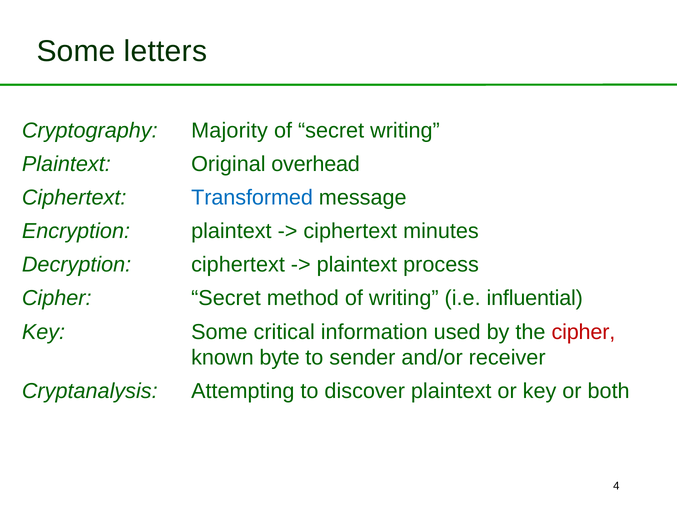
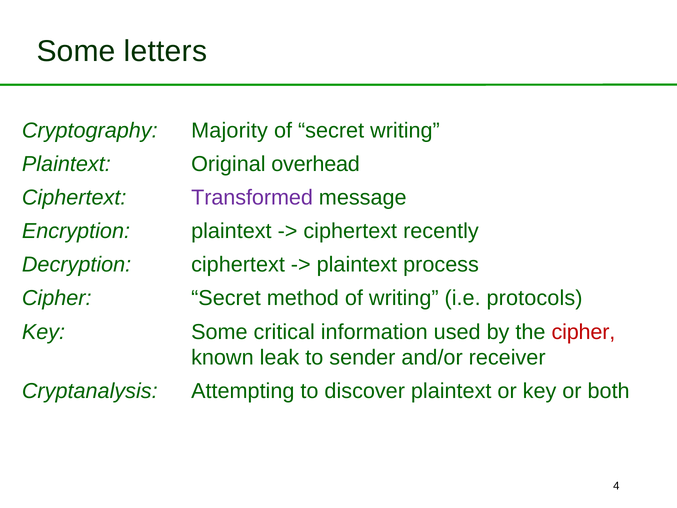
Transformed colour: blue -> purple (252, 198)
minutes: minutes -> recently (441, 231)
influential: influential -> protocols (535, 298)
byte: byte -> leak (279, 358)
